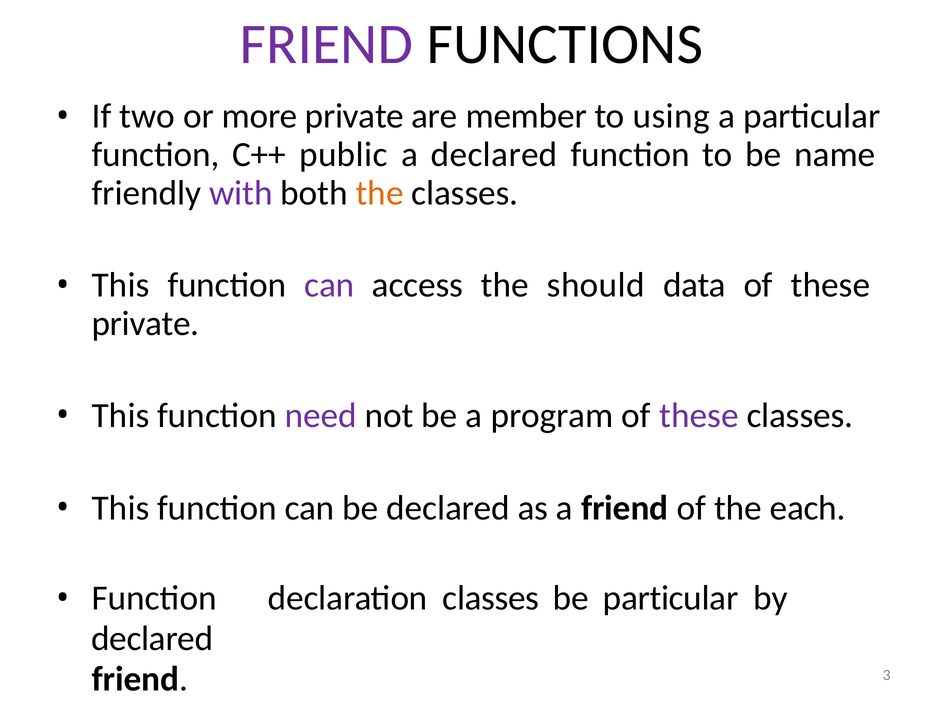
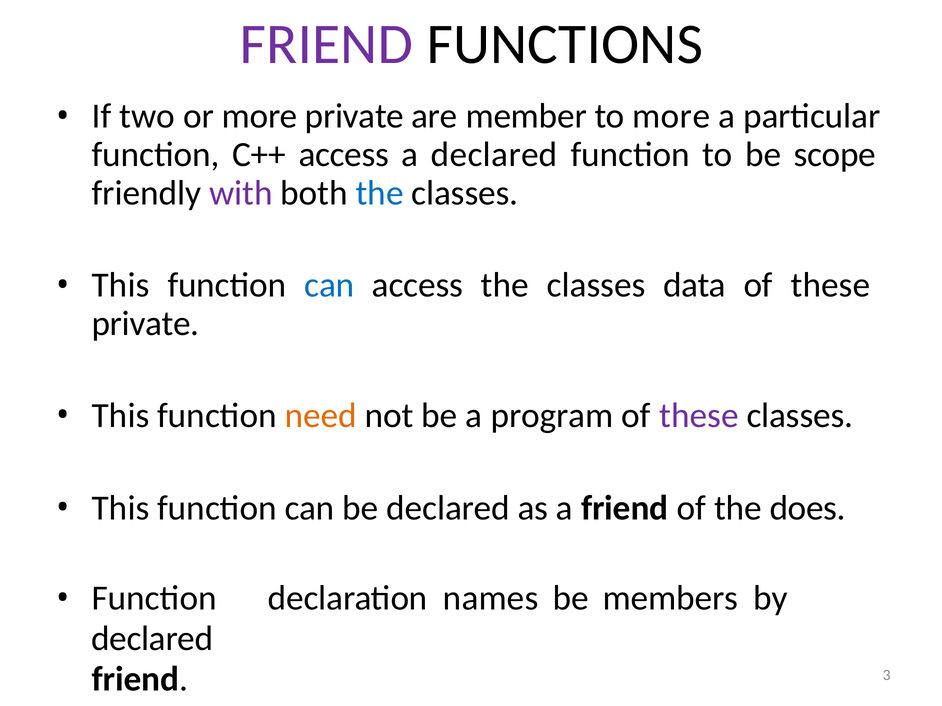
to using: using -> more (671, 116)
C++ public: public -> access (344, 155)
name: name -> scope (835, 155)
the colour: orange -> blue (380, 193)
can colour: purple -> blue (329, 285)
access the should: should -> classes (596, 285)
need colour: purple -> orange (321, 416)
each: each -> does (808, 508)
declaration classes: classes -> names (491, 599)
be particular: particular -> members (671, 599)
